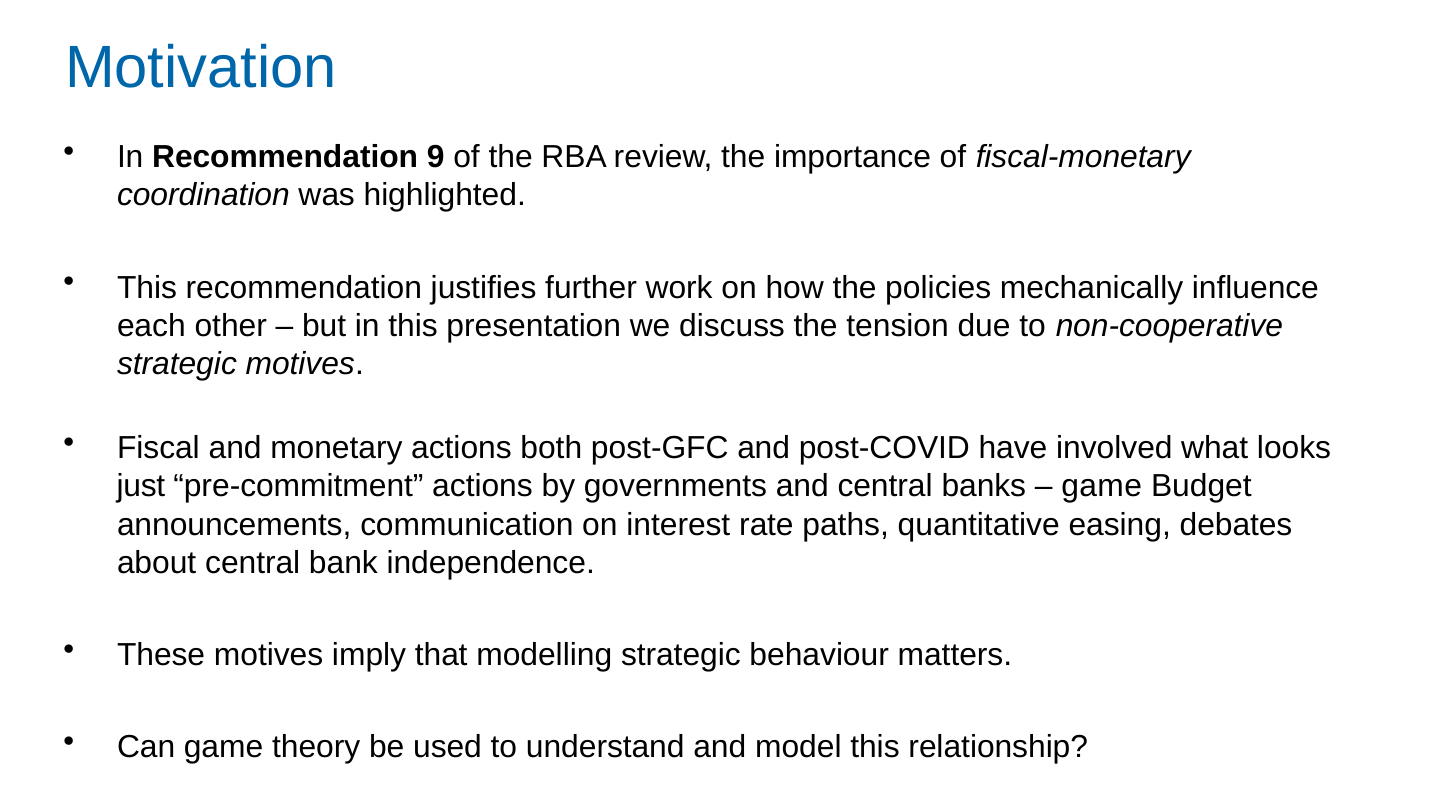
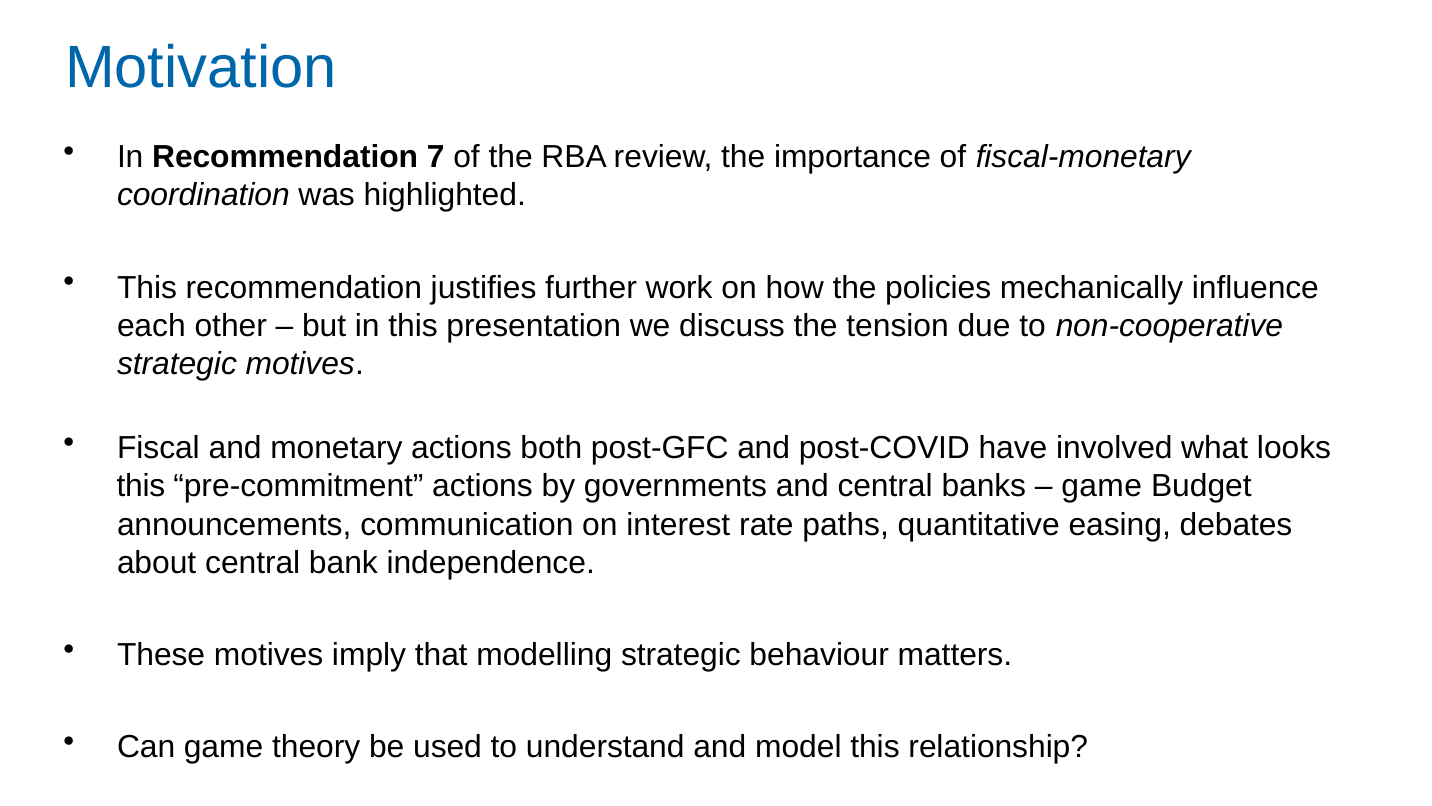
9: 9 -> 7 (436, 157)
just: just -> this (141, 486)
